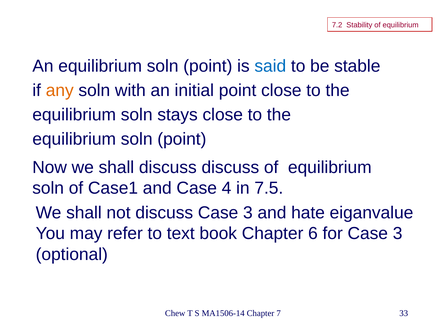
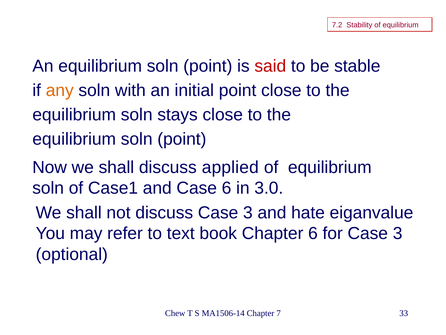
said colour: blue -> red (270, 66)
discuss discuss: discuss -> applied (230, 167)
Case 4: 4 -> 6 (227, 188)
7.5: 7.5 -> 3.0 (269, 188)
